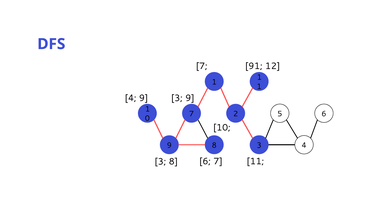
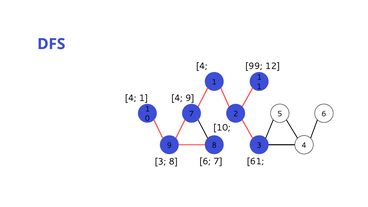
91: 91 -> 99 (254, 66)
7: 7 -> 4 (202, 66)
4 9: 9 -> 1 (144, 98)
3: 3 -> 4 (177, 98)
11: 11 -> 61 (255, 161)
